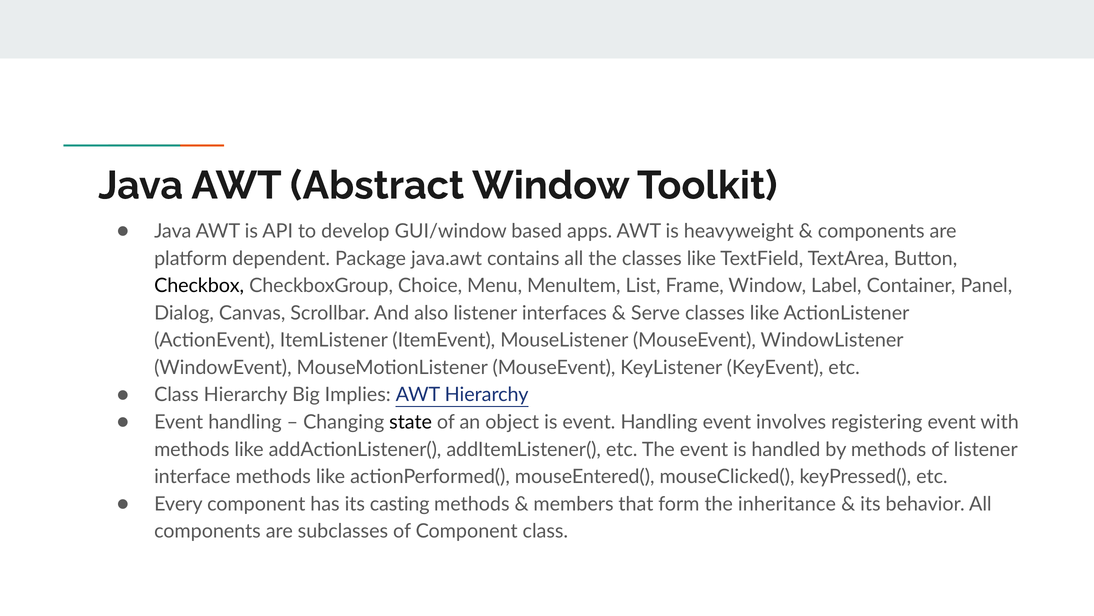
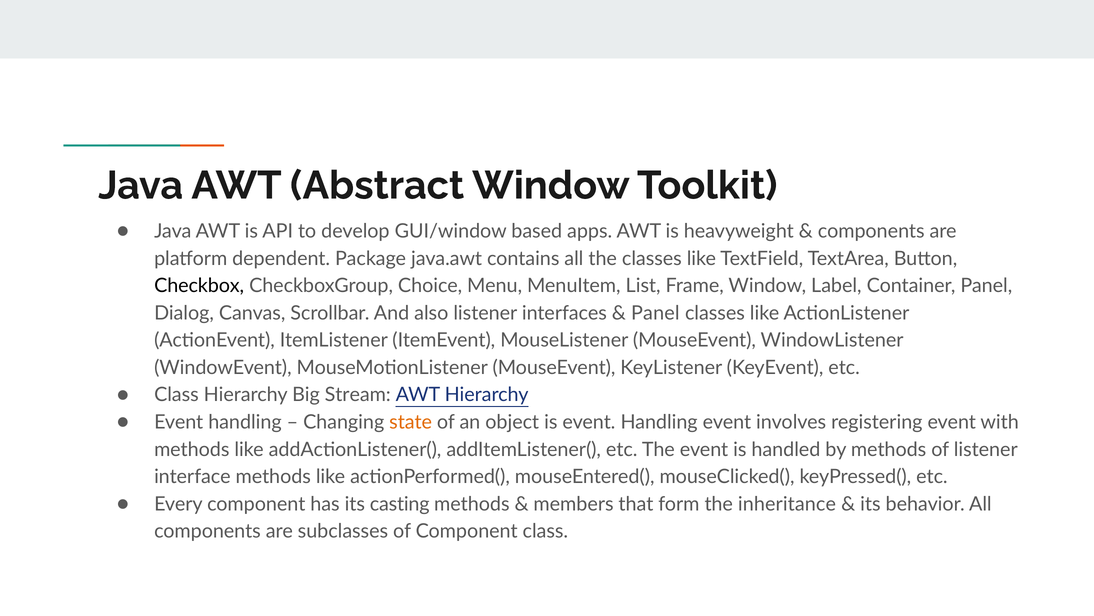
Serve: Serve -> Panel (655, 313)
Implies: Implies -> Stream (358, 395)
state colour: black -> orange (411, 422)
